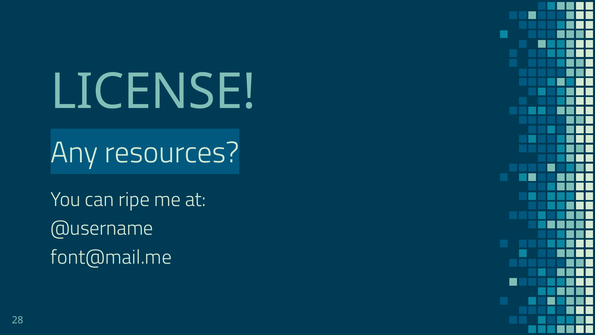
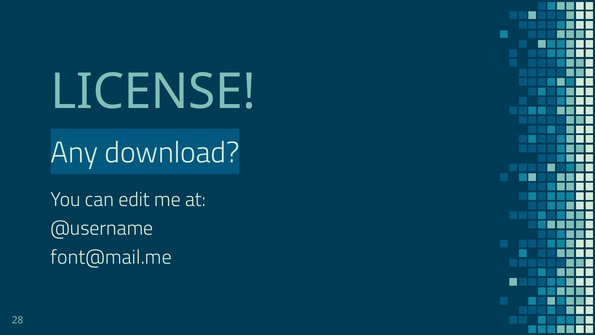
resources: resources -> download (172, 152)
ripe: ripe -> edit (134, 199)
